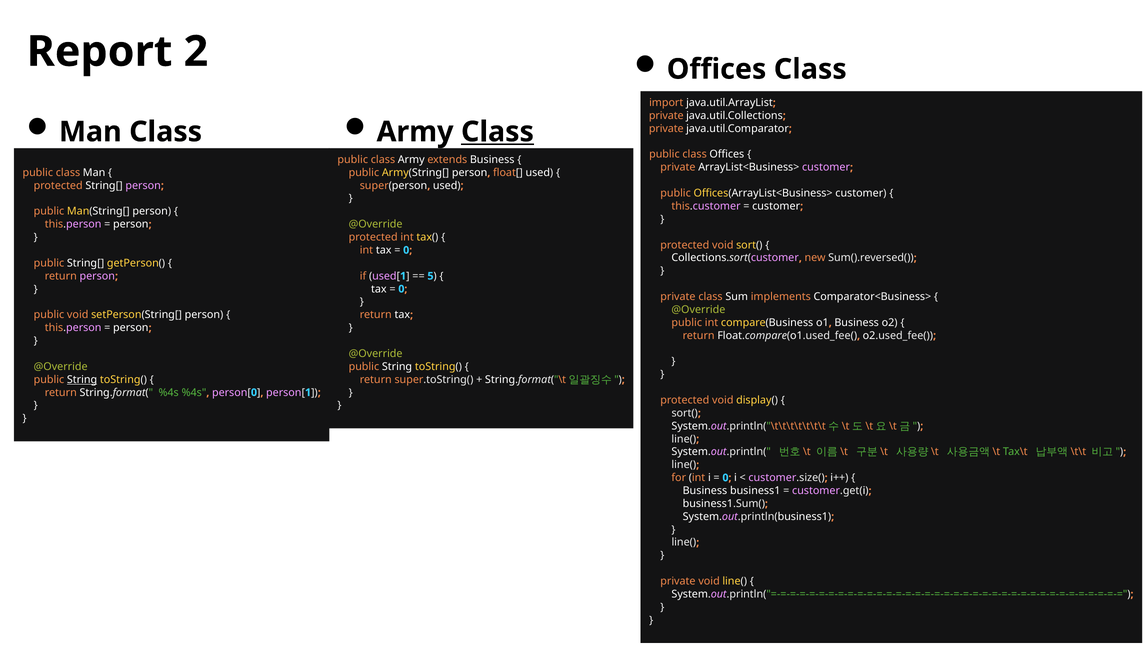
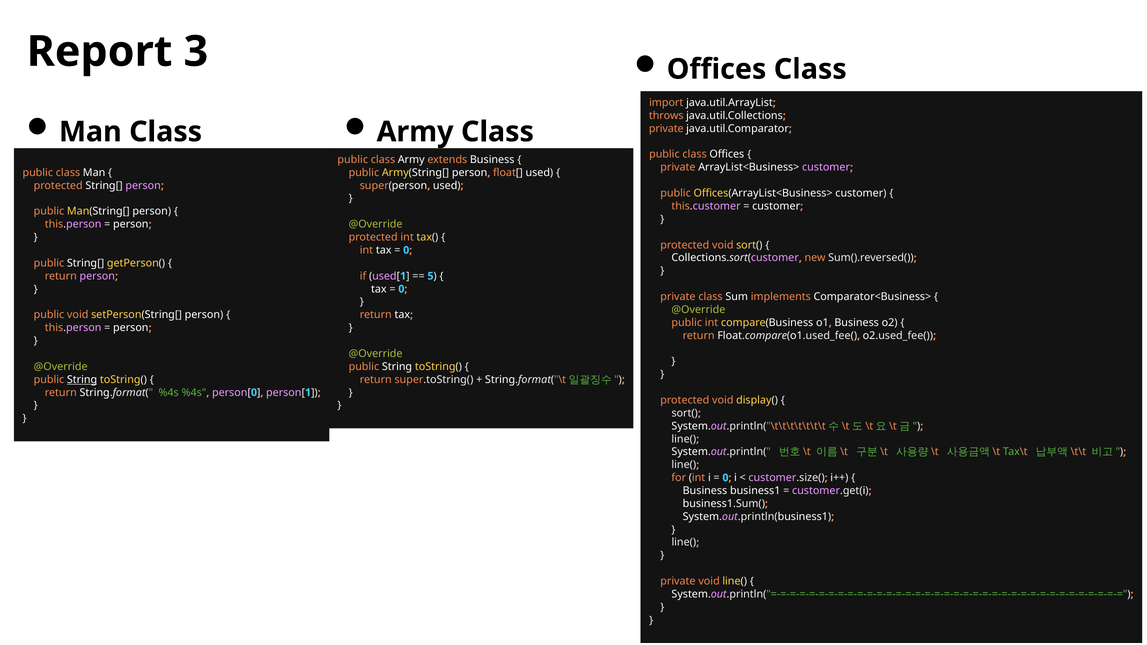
2: 2 -> 3 (196, 52)
private: private -> throws (666, 116)
Class underline: present -> none (497, 132)
